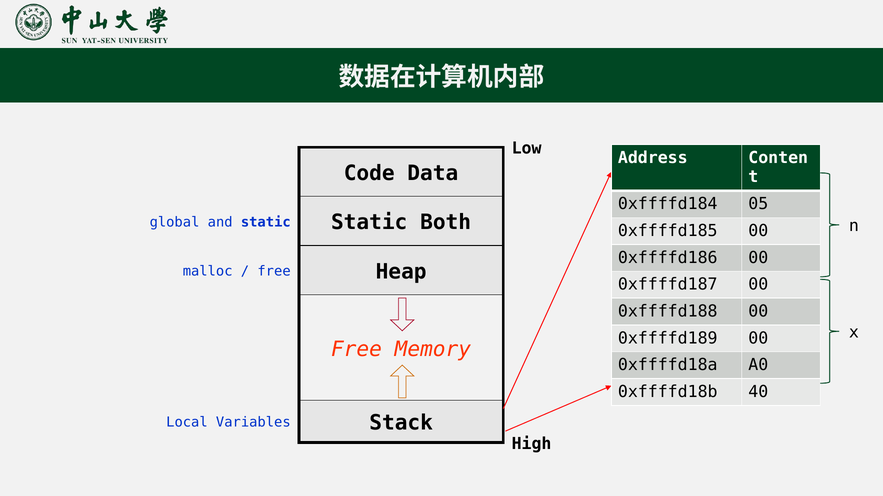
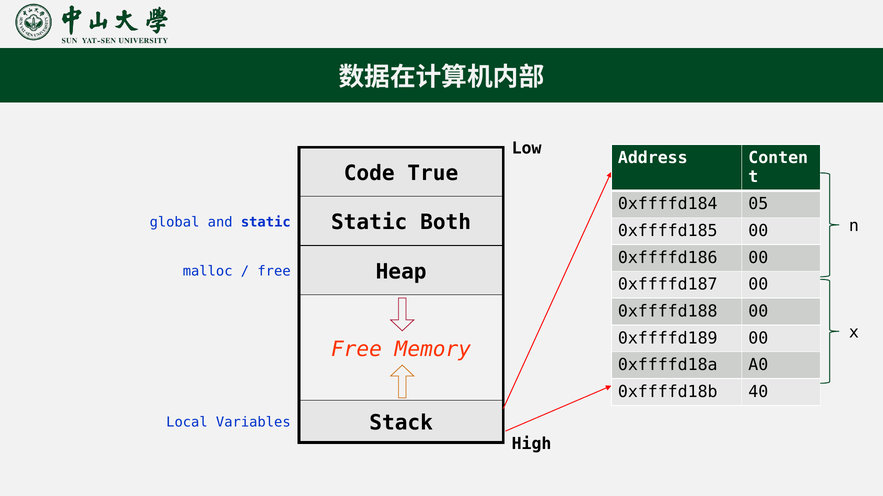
Data: Data -> True (433, 174)
